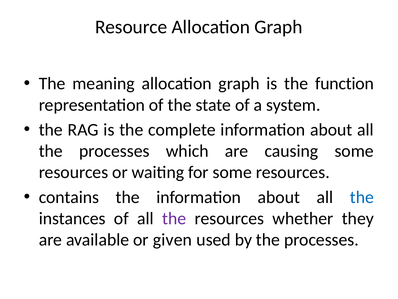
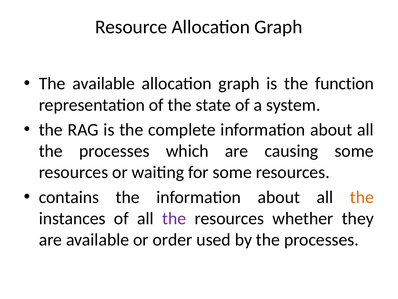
The meaning: meaning -> available (104, 84)
the colour: blue -> orange (362, 197)
given: given -> order (173, 239)
